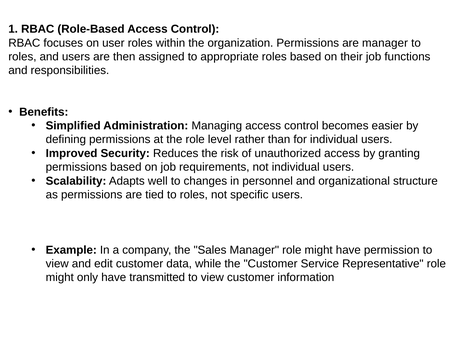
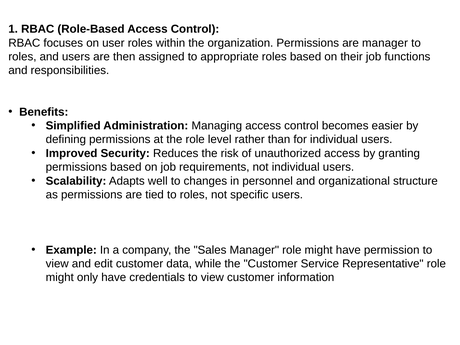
transmitted: transmitted -> credentials (157, 278)
